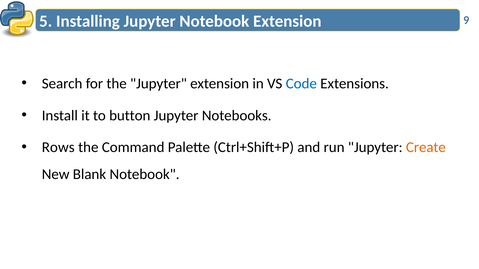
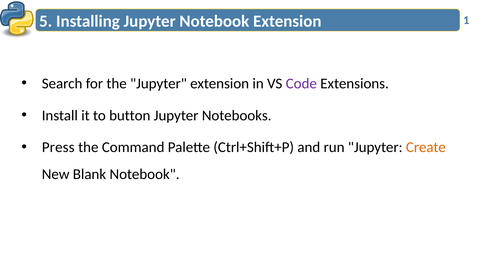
9: 9 -> 1 (466, 20)
Code colour: blue -> purple (301, 84)
Rows: Rows -> Press (58, 148)
